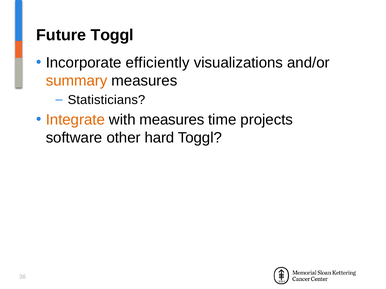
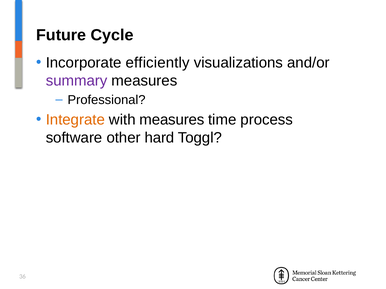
Future Toggl: Toggl -> Cycle (112, 35)
summary colour: orange -> purple (77, 81)
Statisticians: Statisticians -> Professional (107, 100)
projects: projects -> process (267, 120)
